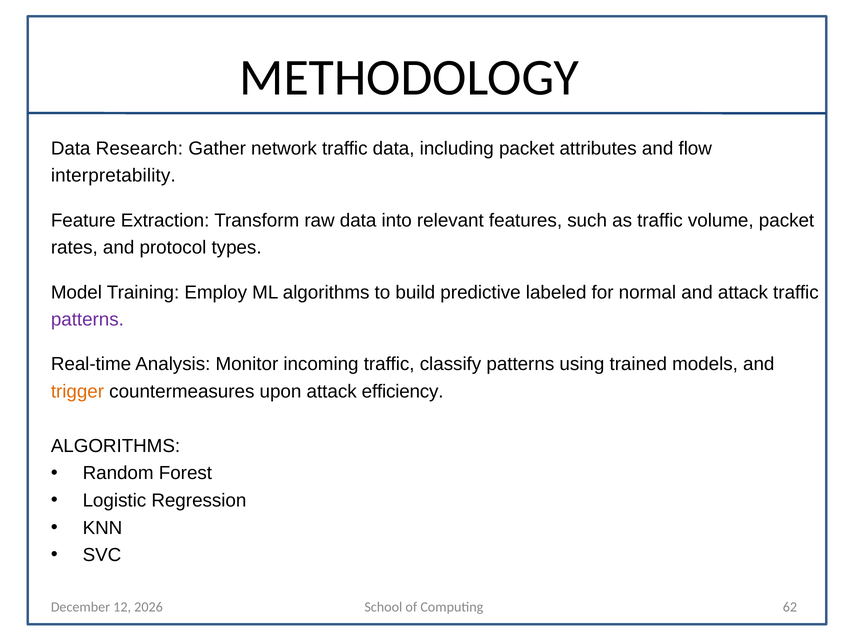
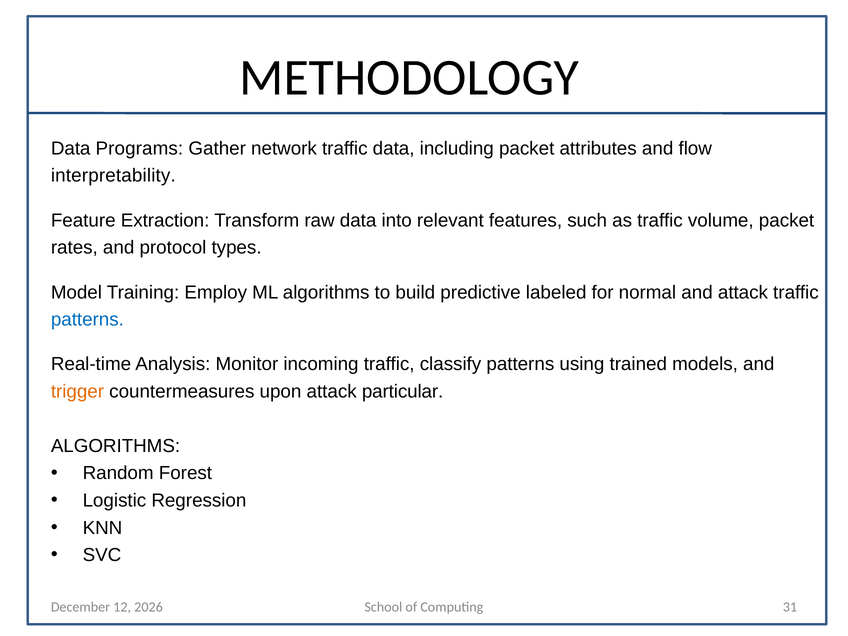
Research: Research -> Programs (139, 149)
patterns colour: purple -> blue (87, 319)
efficiency: efficiency -> particular (403, 391)
62: 62 -> 31 (790, 607)
